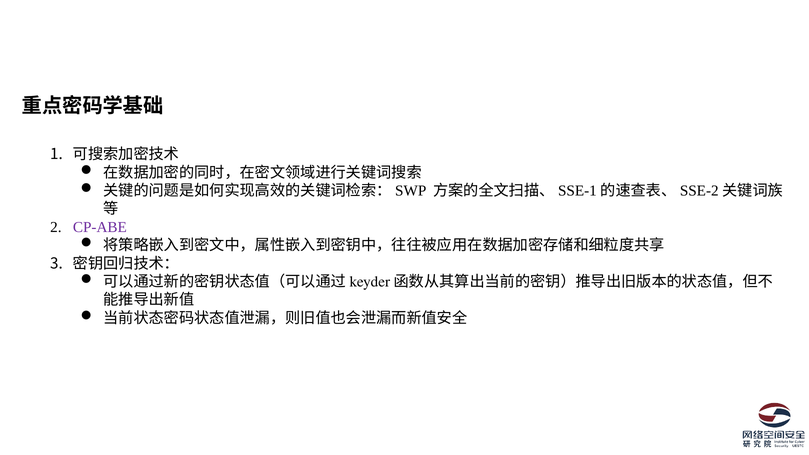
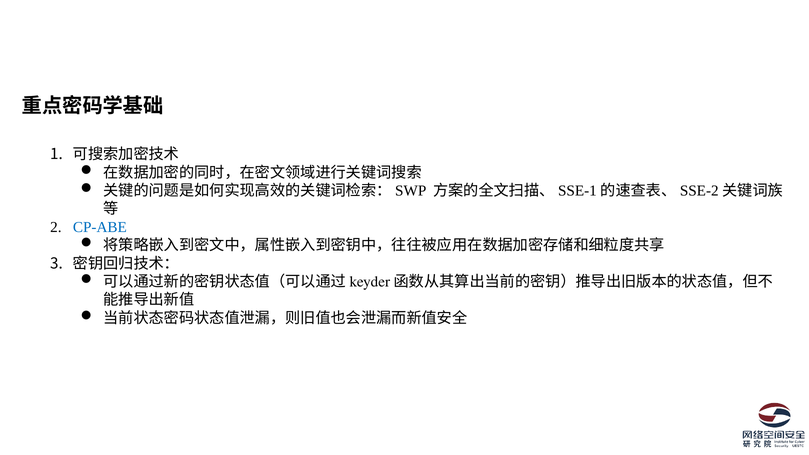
CP-ABE colour: purple -> blue (100, 227)
